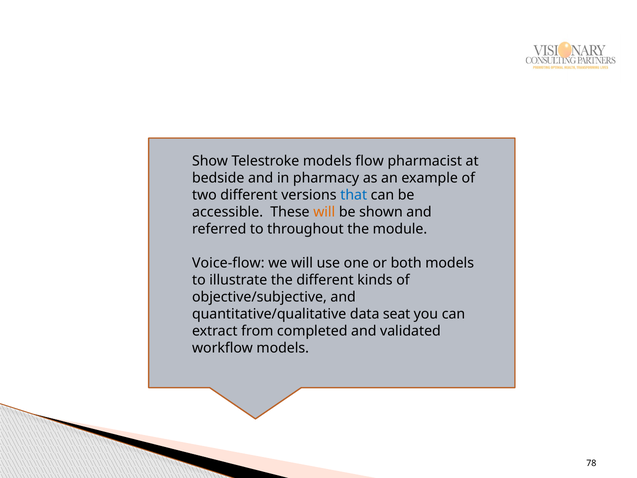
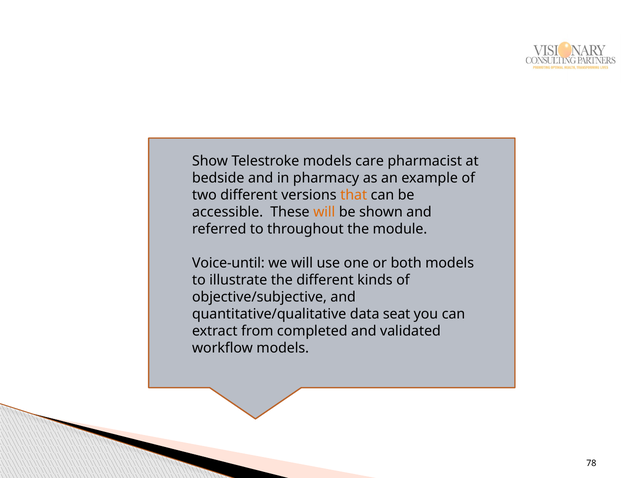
flow: flow -> care (370, 161)
that colour: blue -> orange (354, 195)
Voice-flow: Voice-flow -> Voice-until (228, 263)
